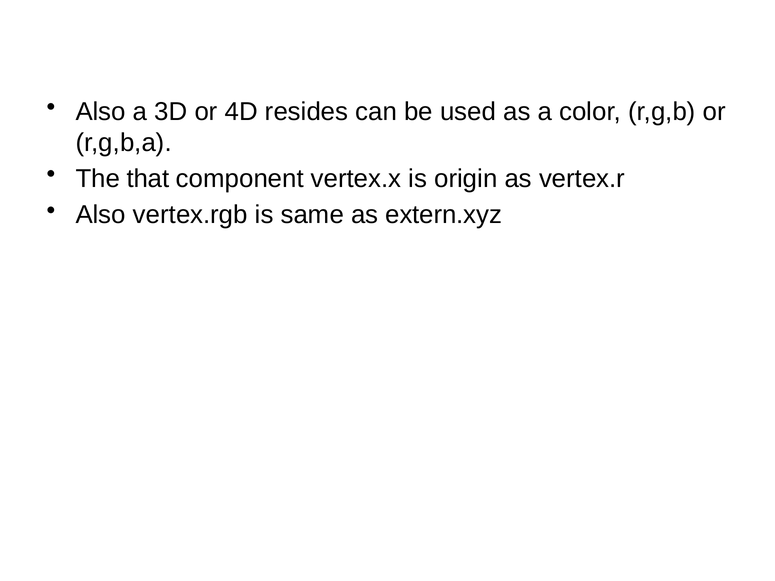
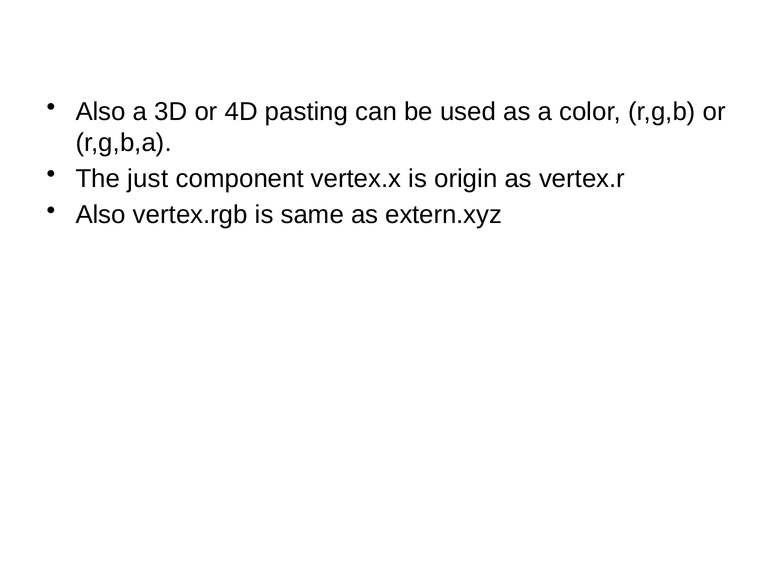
resides: resides -> pasting (307, 112)
that: that -> just (148, 179)
